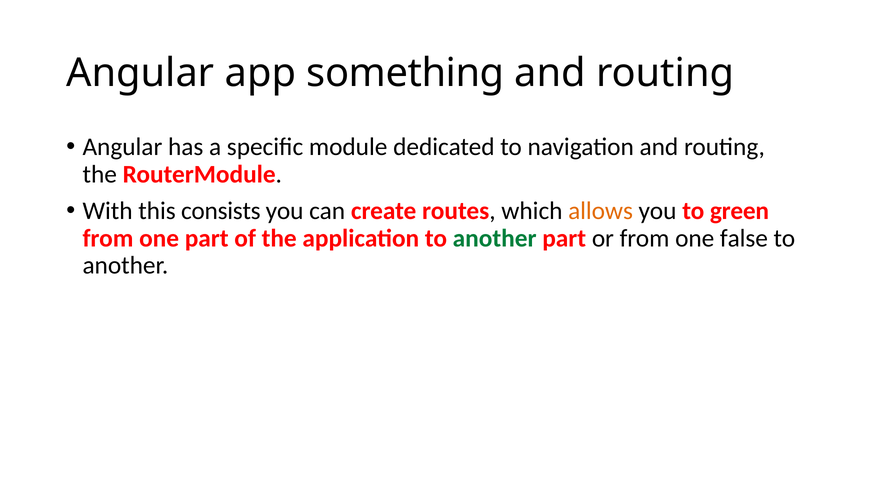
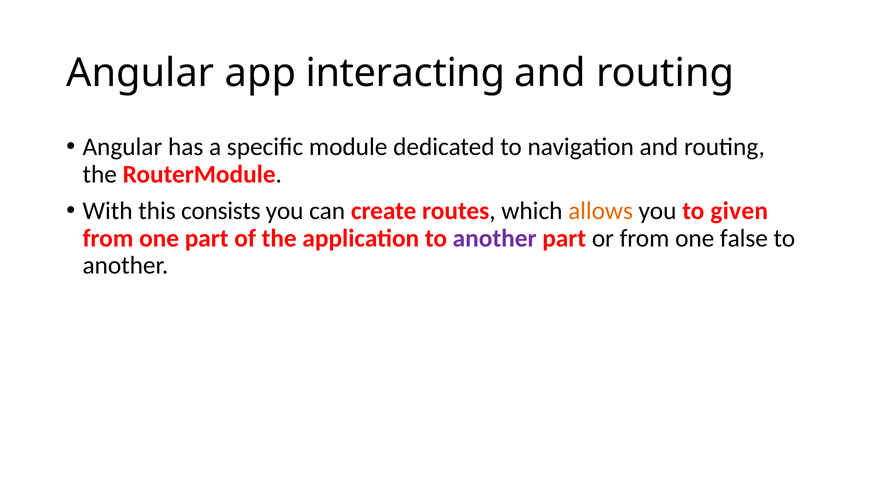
something: something -> interacting (405, 73)
green: green -> given (739, 211)
another colour: green -> purple (495, 238)
